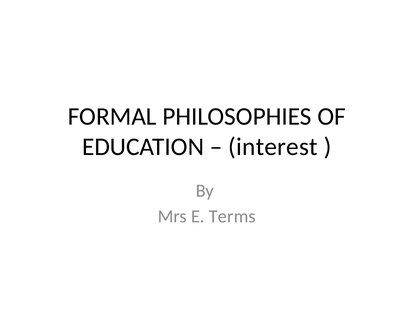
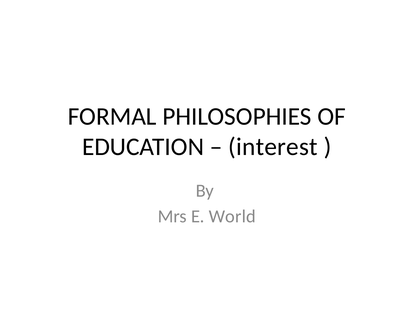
Terms: Terms -> World (232, 216)
